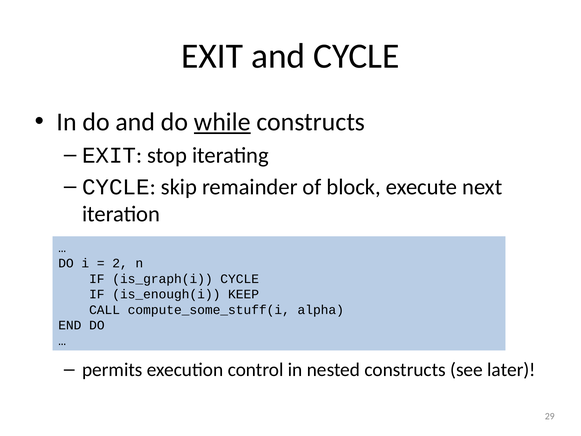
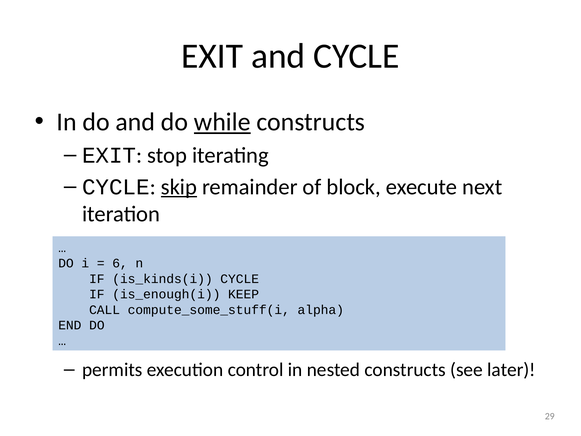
skip underline: none -> present (179, 187)
2: 2 -> 6 (120, 263)
is_graph(i: is_graph(i -> is_kinds(i (162, 279)
